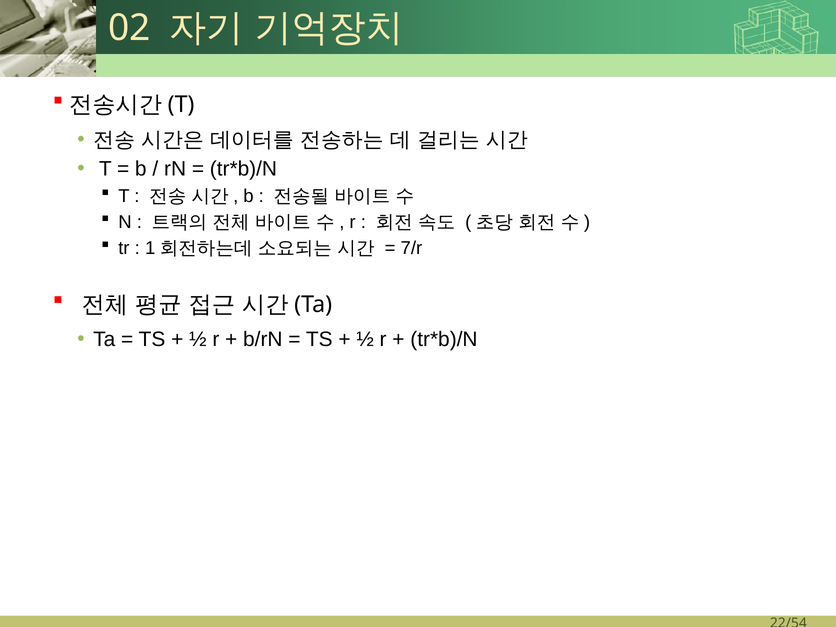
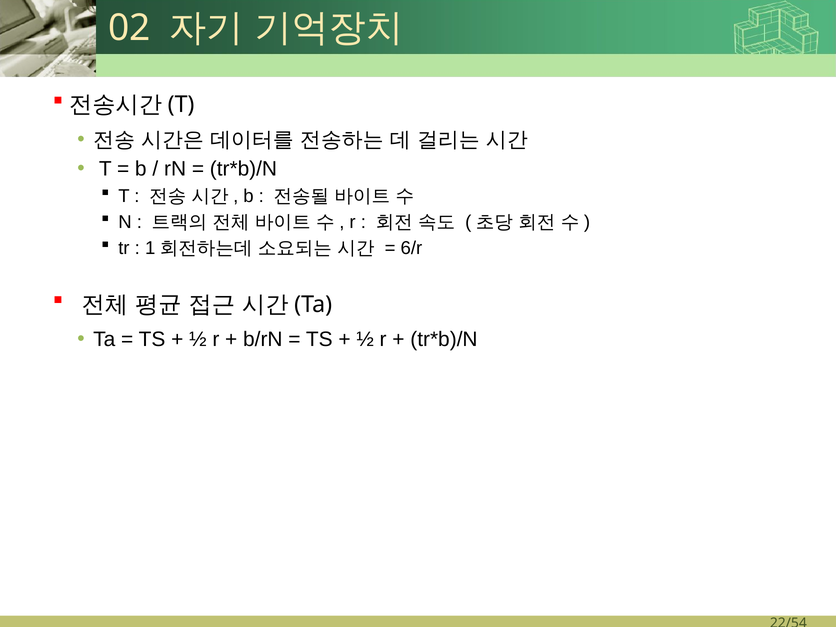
7/r: 7/r -> 6/r (411, 248)
